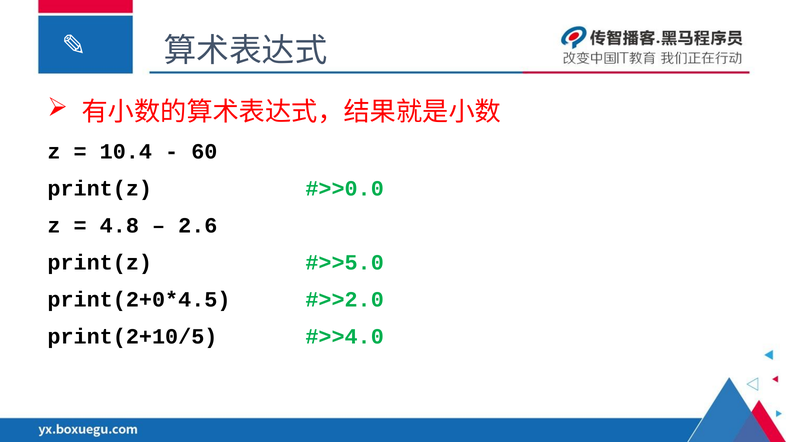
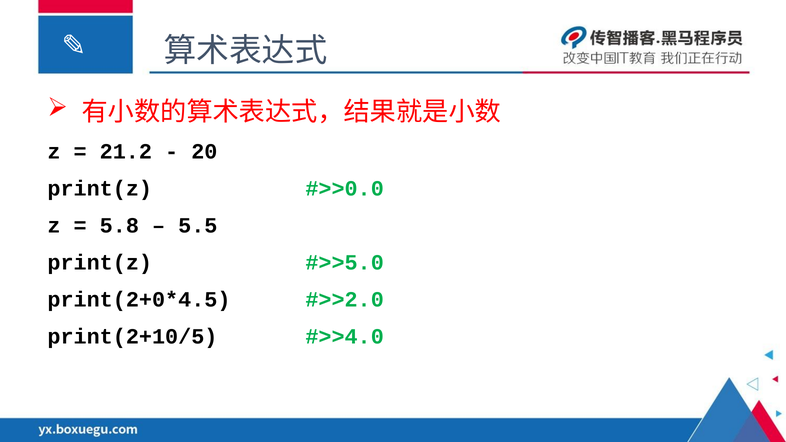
10.4: 10.4 -> 21.2 (126, 151)
60: 60 -> 20 (204, 151)
4.8: 4.8 -> 5.8 (119, 226)
2.6: 2.6 -> 5.5 (198, 226)
